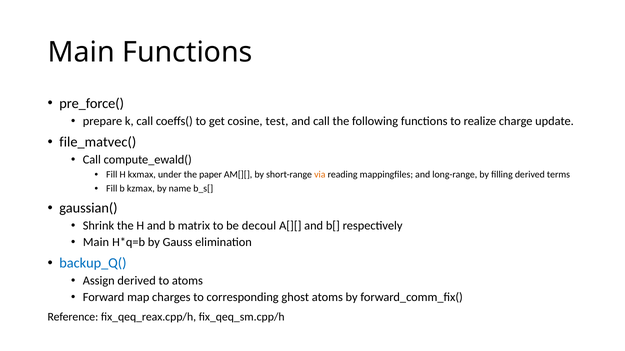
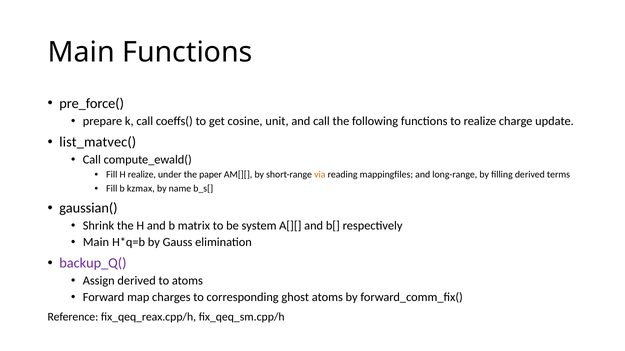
test: test -> unit (277, 121)
file_matvec(: file_matvec( -> list_matvec( (98, 142)
H kxmax: kxmax -> realize (142, 175)
decoul: decoul -> system (259, 226)
backup_Q( colour: blue -> purple (93, 264)
